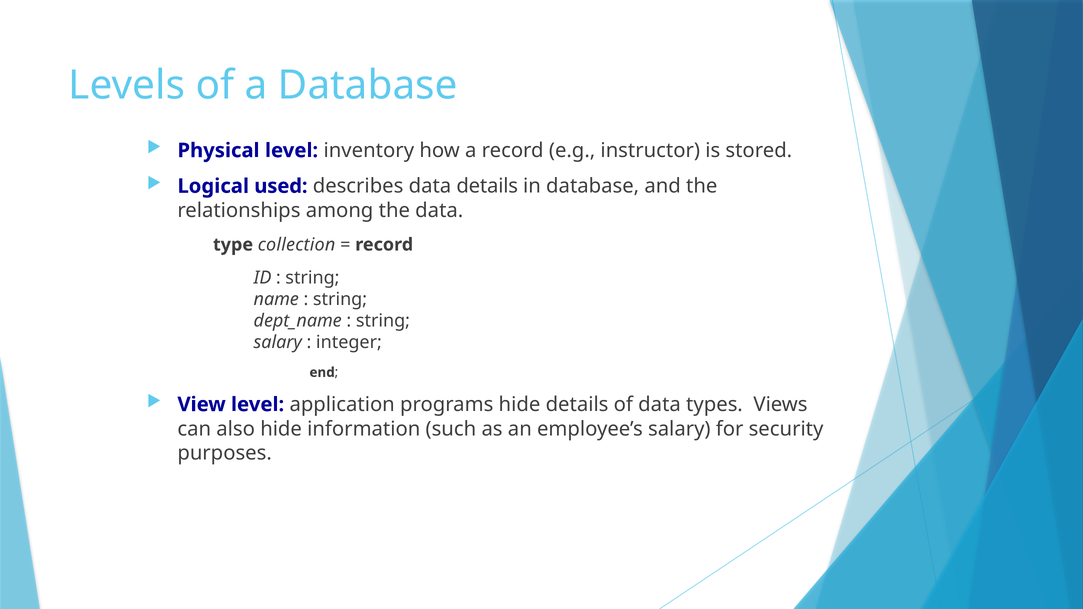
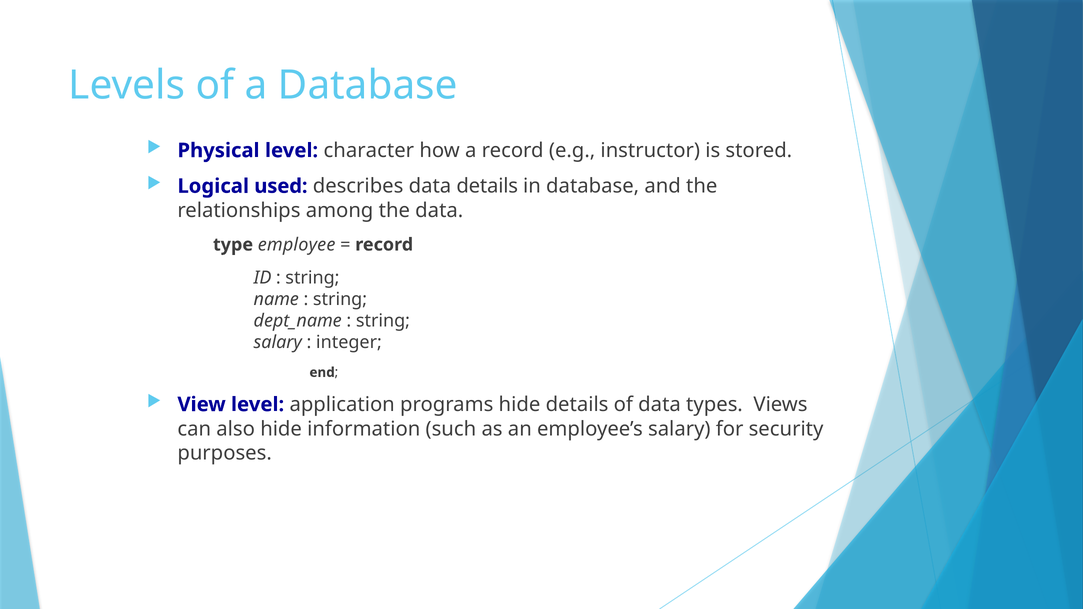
inventory: inventory -> character (369, 151)
collection: collection -> employee (297, 245)
